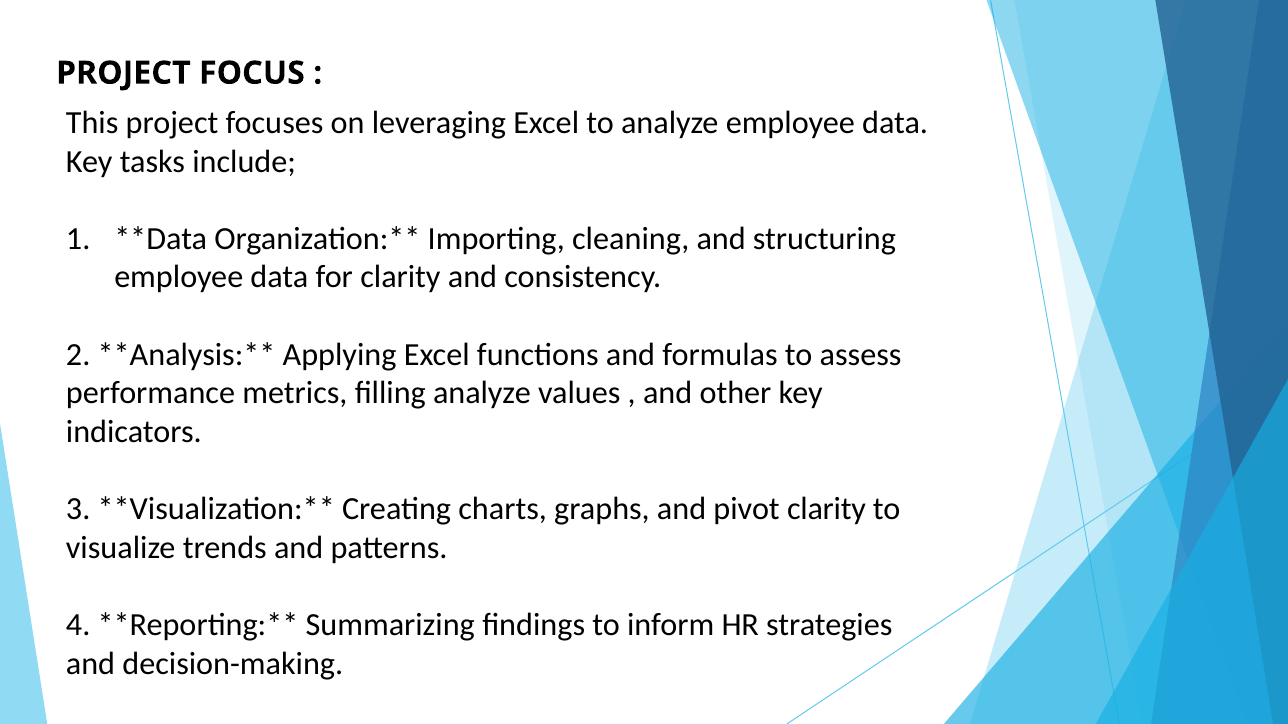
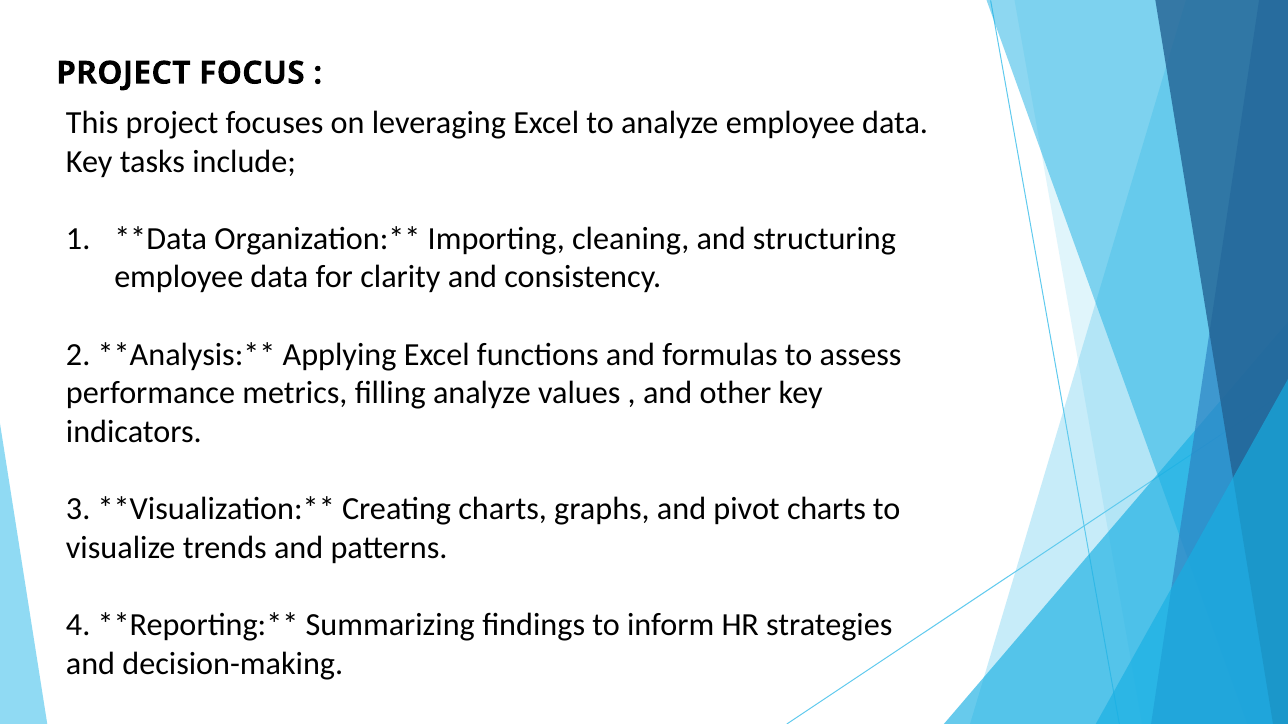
pivot clarity: clarity -> charts (827, 509)
